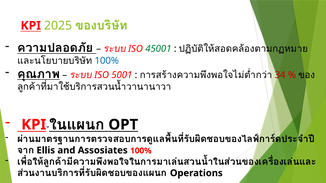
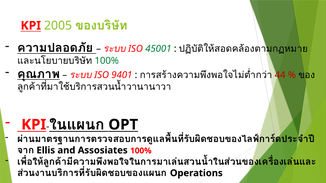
2025: 2025 -> 2005 (58, 26)
100% colour: blue -> green (107, 61)
5001: 5001 -> 9401 (122, 75)
34: 34 -> 44 (280, 75)
